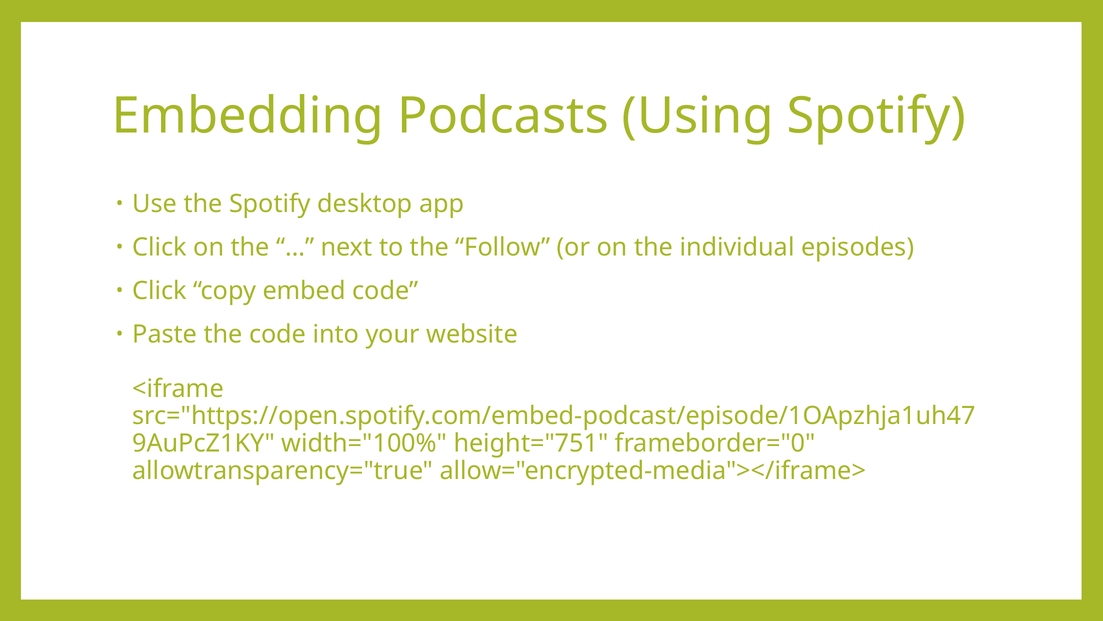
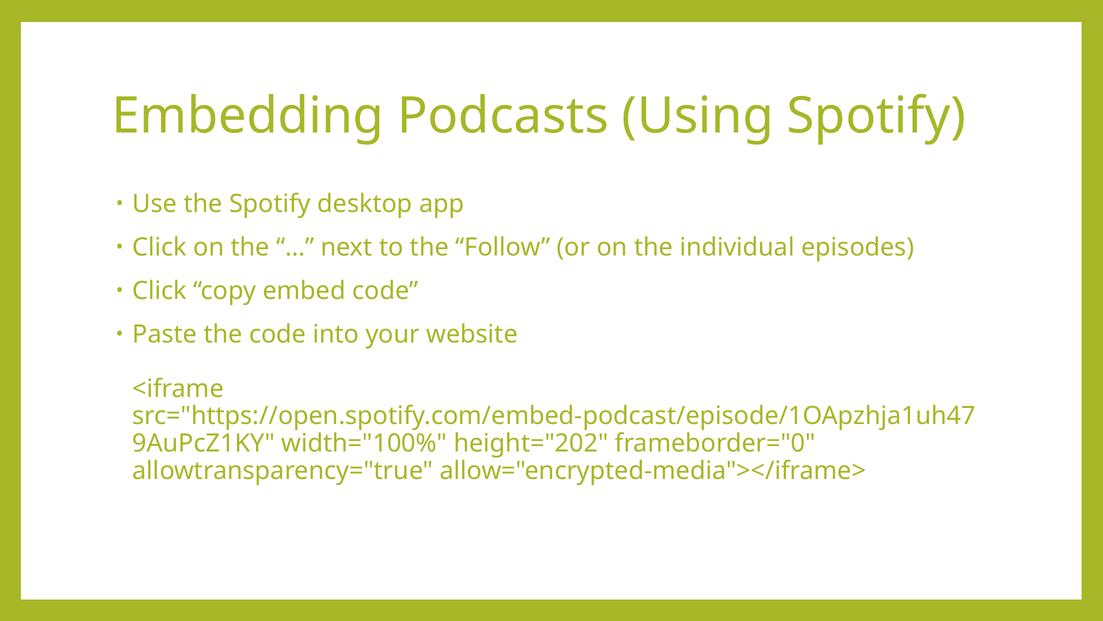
height="751: height="751 -> height="202 (531, 443)
